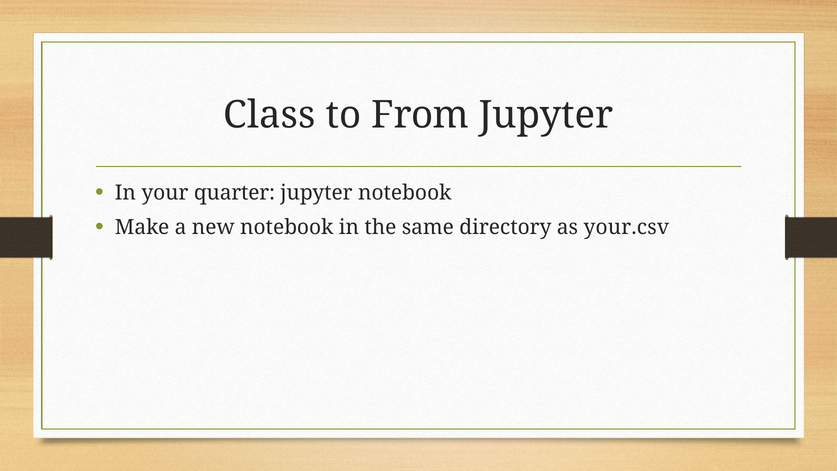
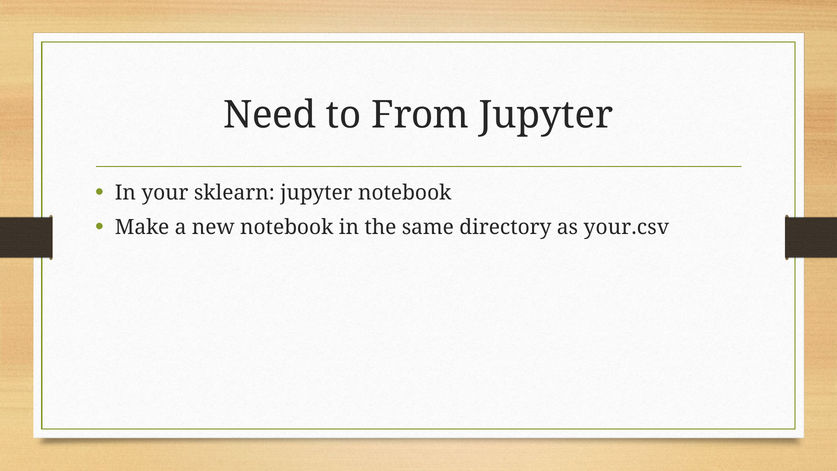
Class: Class -> Need (270, 115)
quarter: quarter -> sklearn (234, 193)
